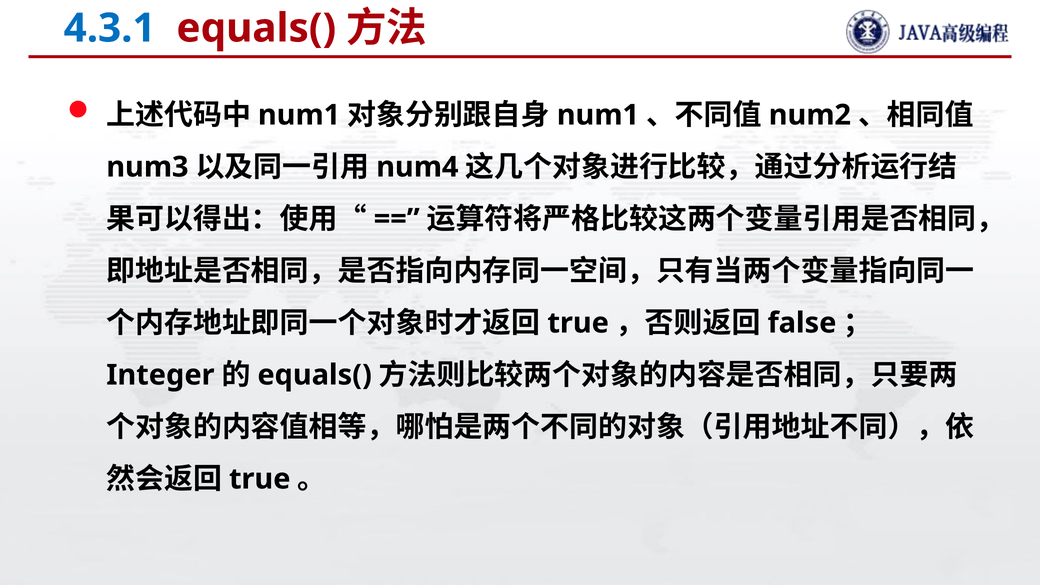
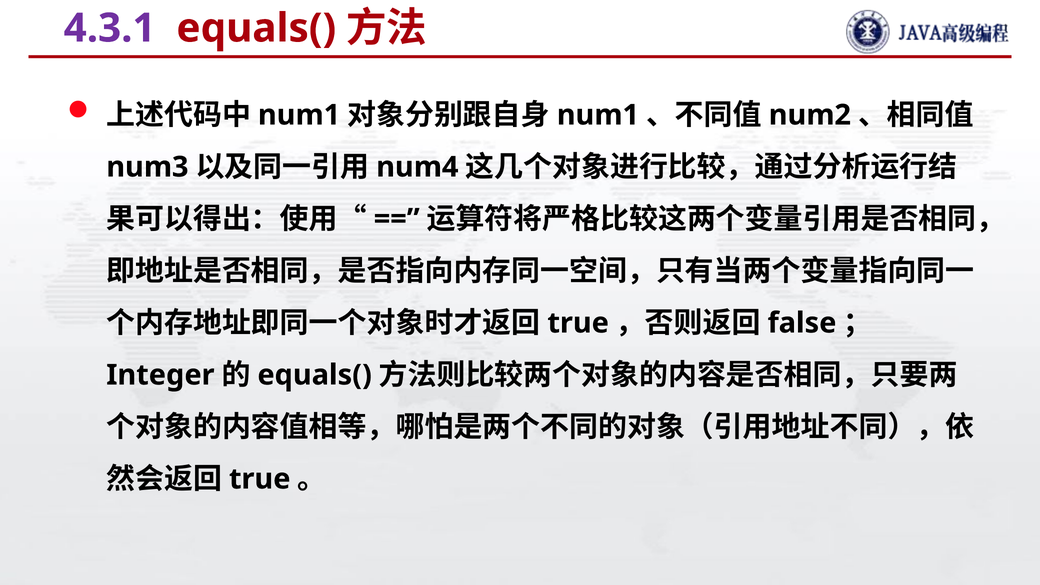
4.3.1 colour: blue -> purple (110, 28)
